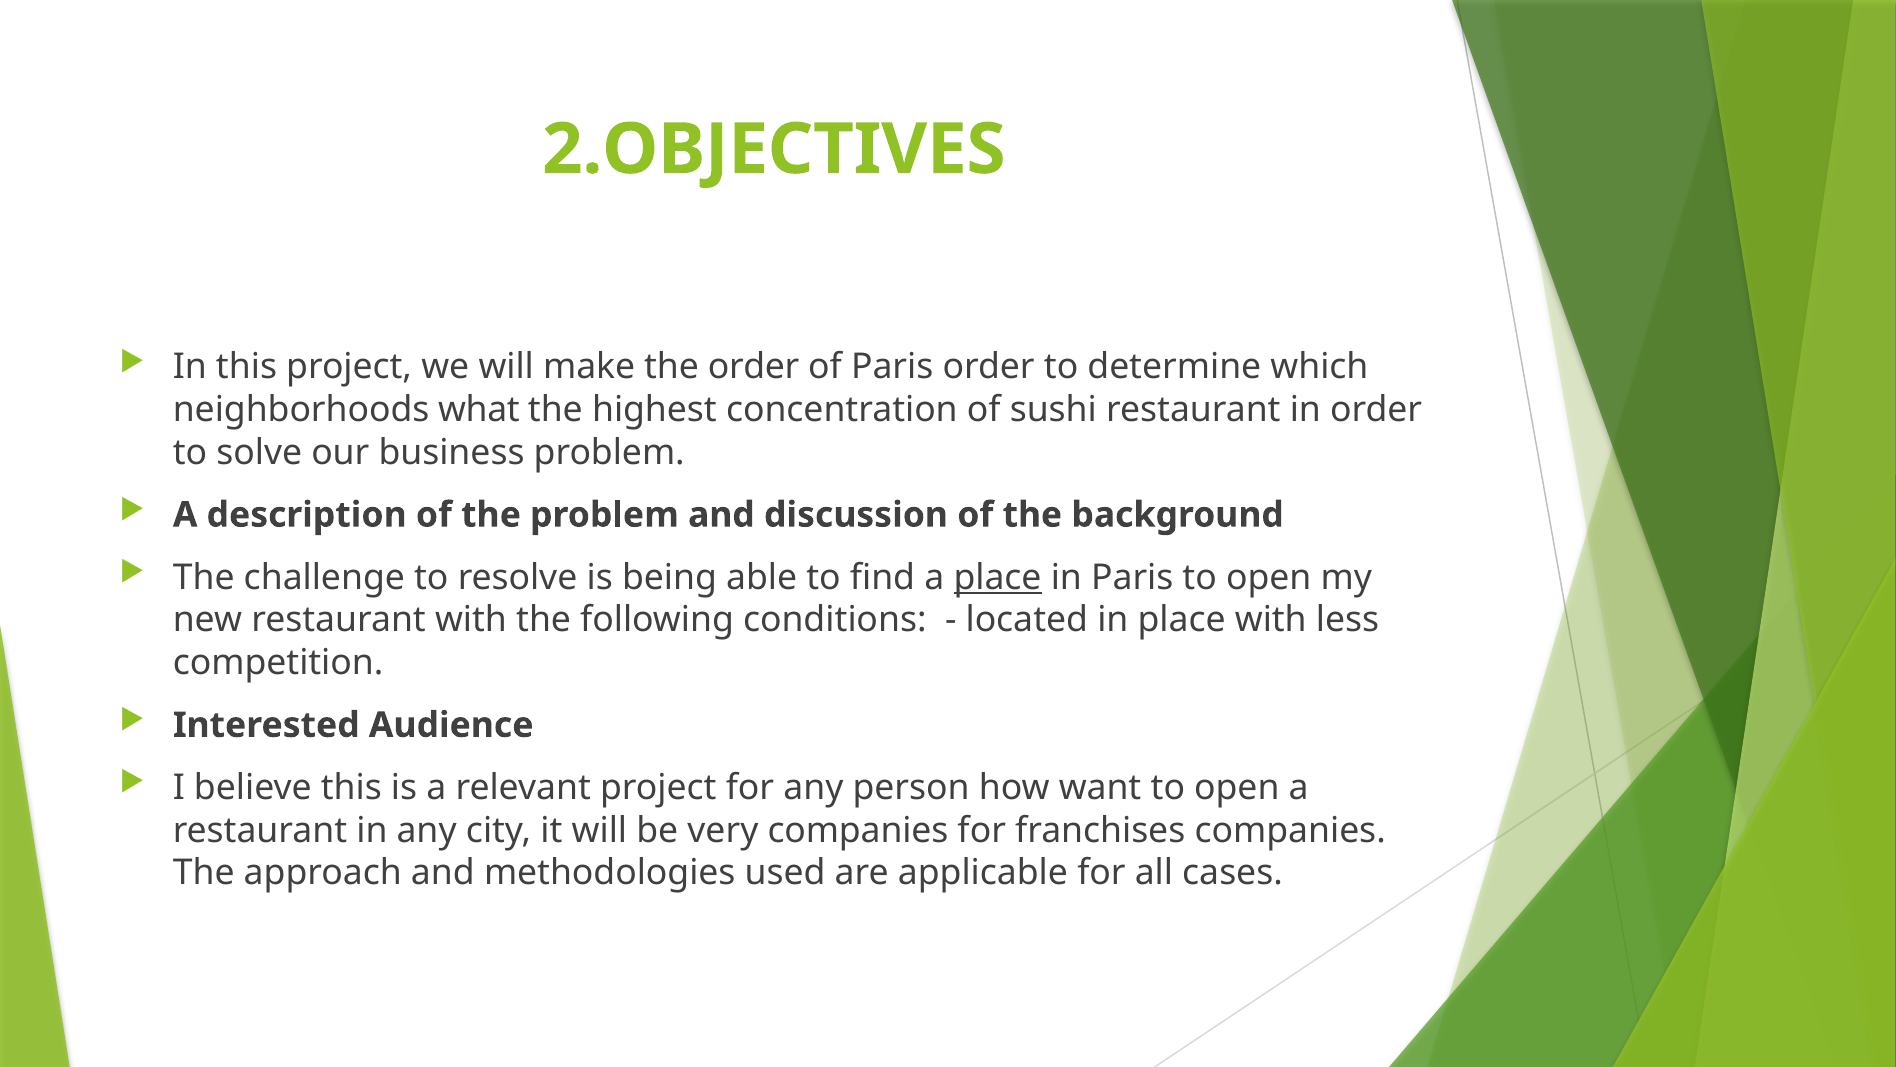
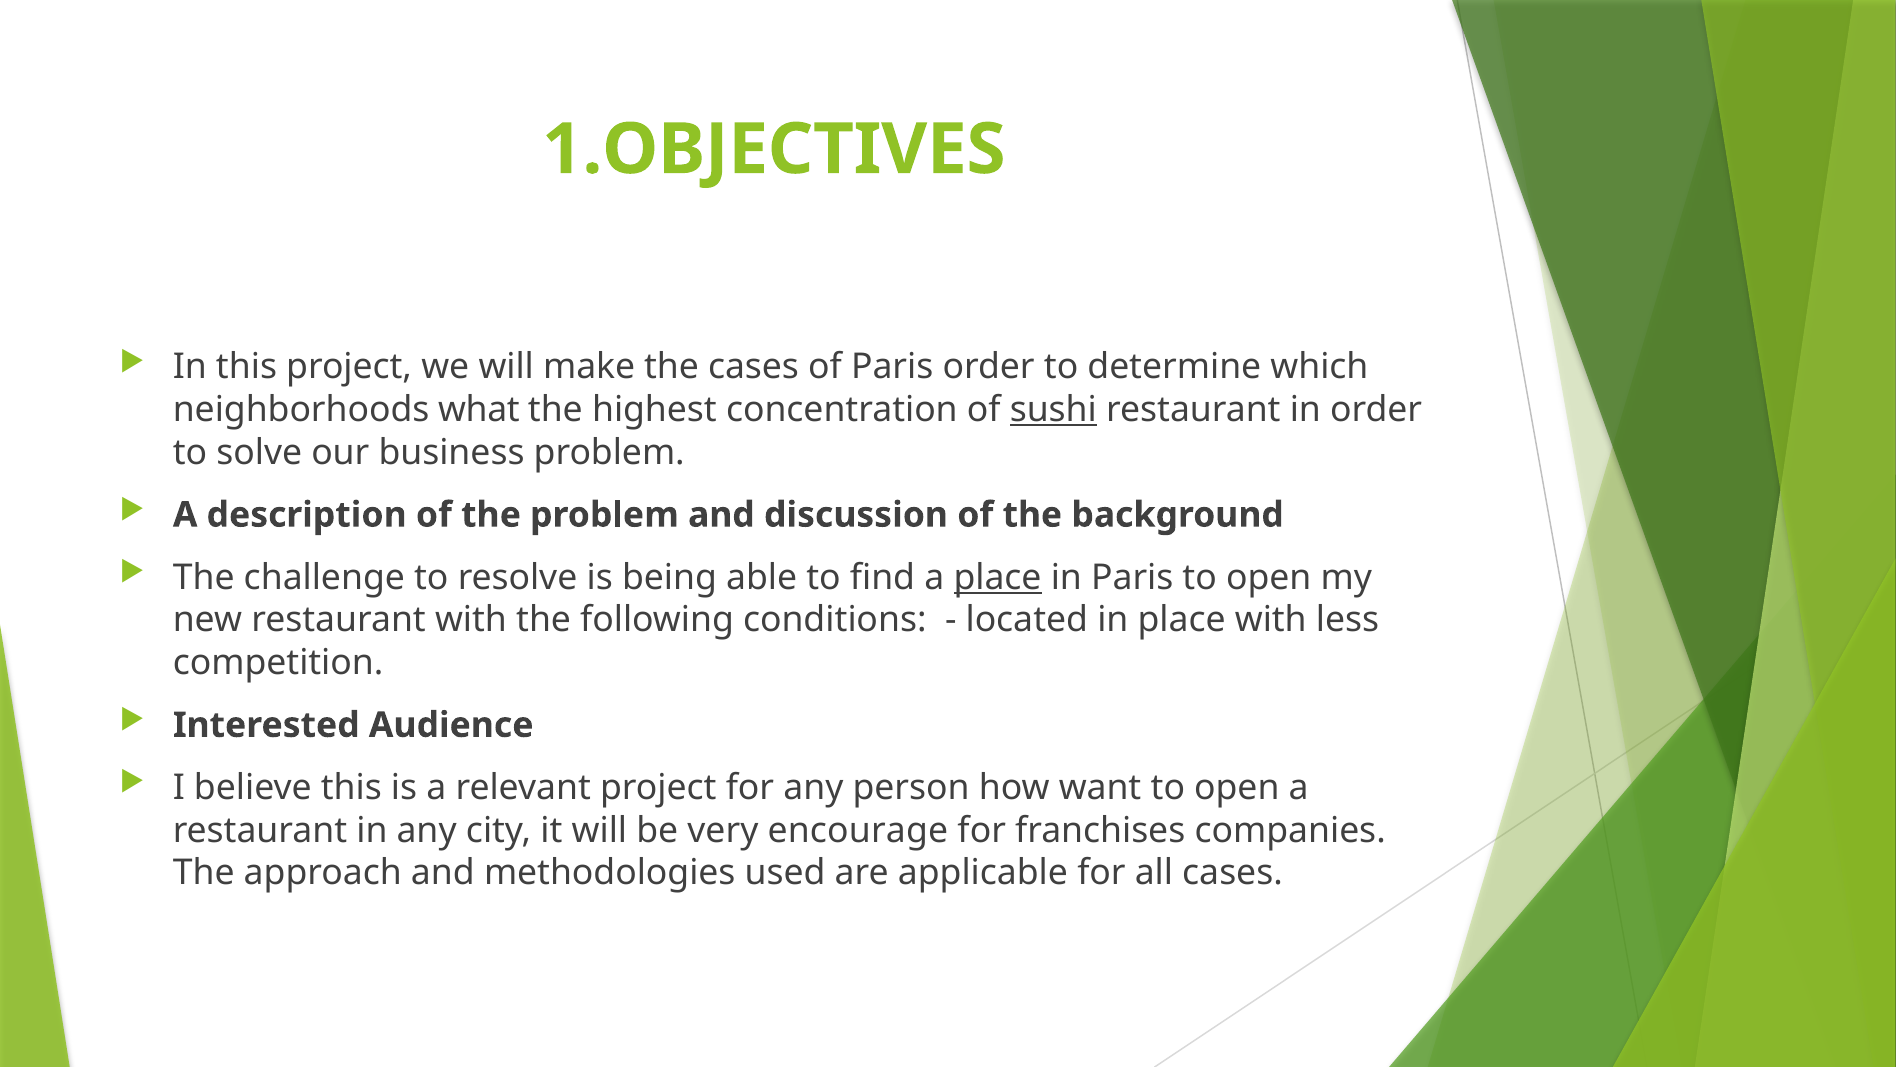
2.OBJECTIVES: 2.OBJECTIVES -> 1.OBJECTIVES (774, 150)
the order: order -> cases (754, 367)
sushi underline: none -> present (1053, 410)
very companies: companies -> encourage (858, 830)
